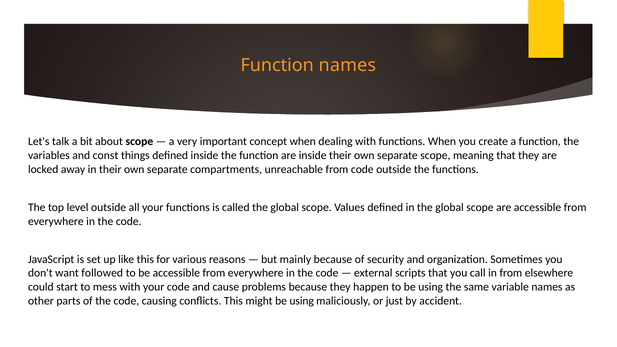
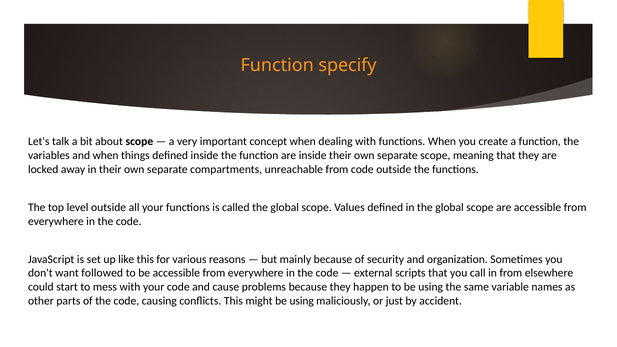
Function names: names -> specify (347, 65)
and const: const -> when (106, 156)
